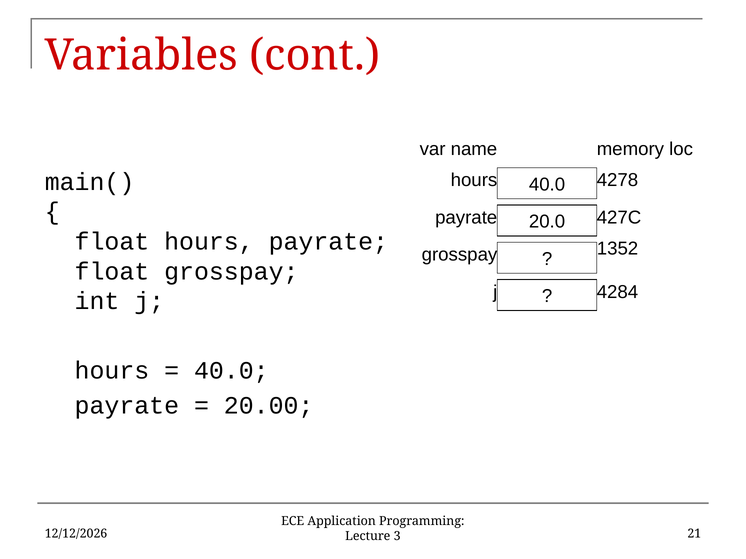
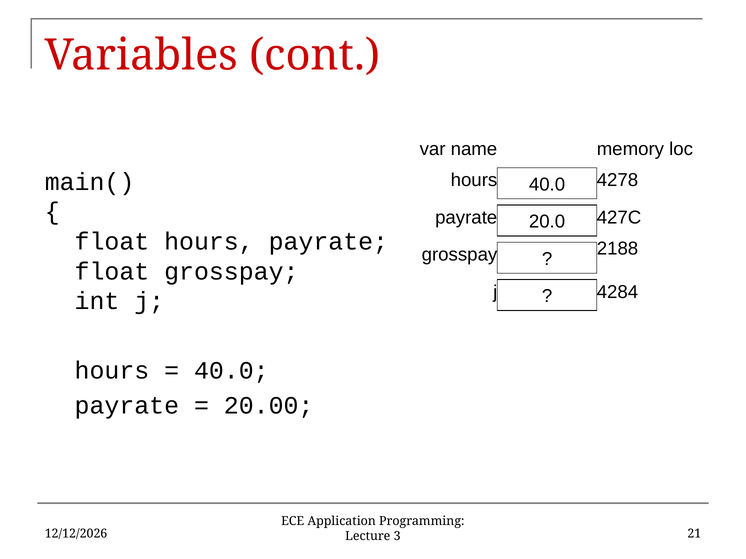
1352: 1352 -> 2188 (618, 249)
